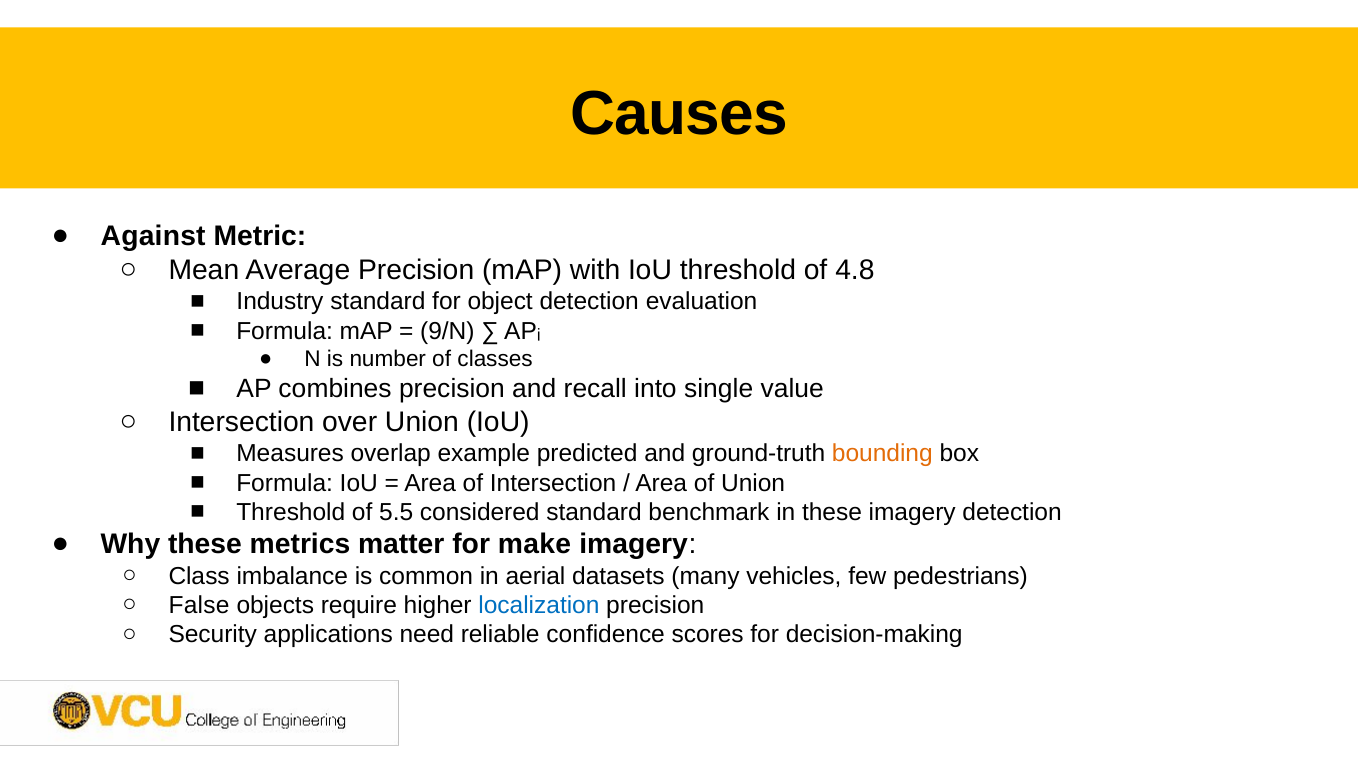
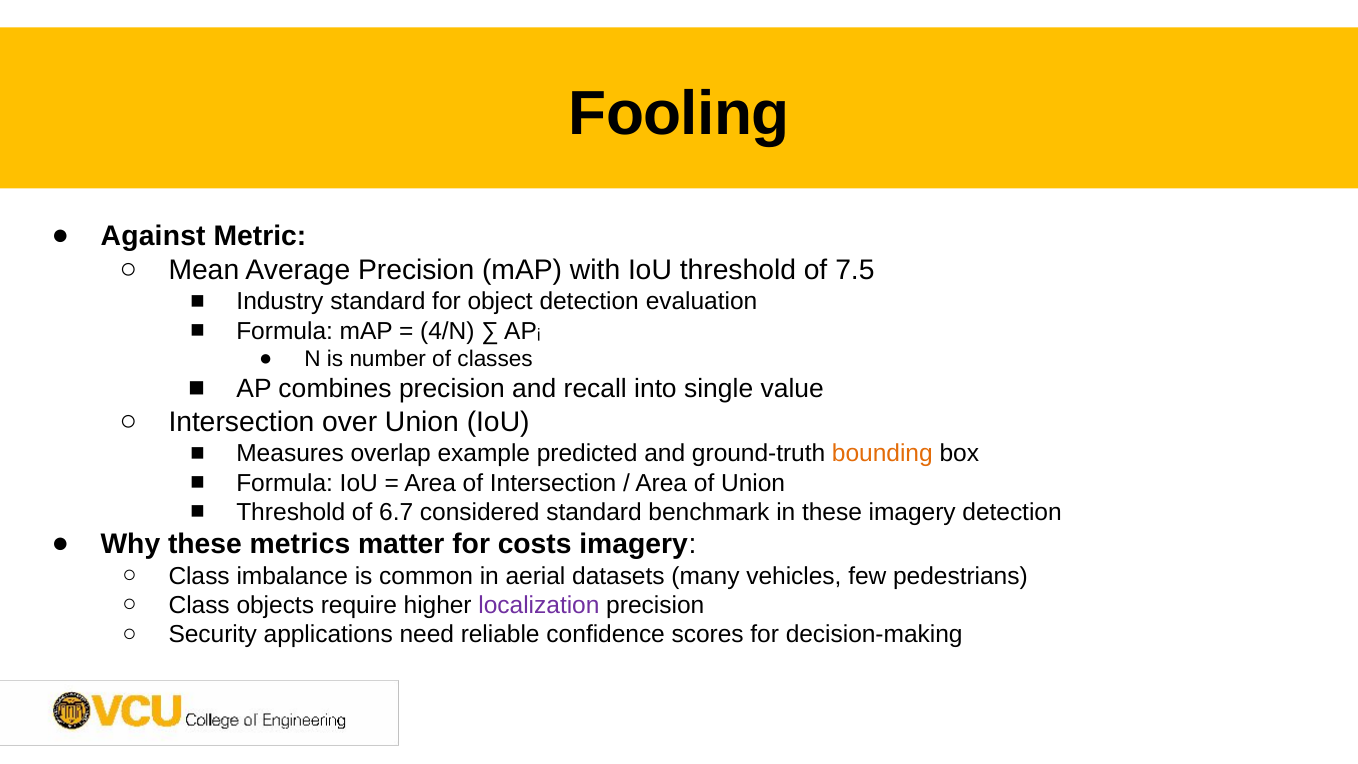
Causes: Causes -> Fooling (679, 114)
4.8: 4.8 -> 7.5 (855, 270)
9/N: 9/N -> 4/N (447, 331)
5.5: 5.5 -> 6.7 (396, 512)
make: make -> costs (535, 544)
False: False -> Class (199, 605)
localization colour: blue -> purple (539, 605)
